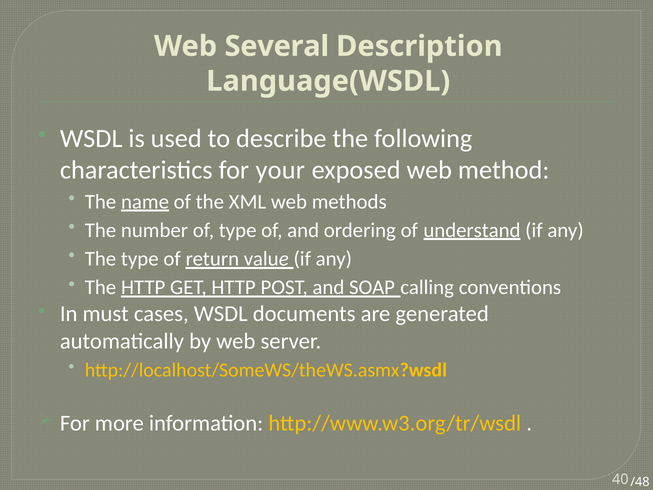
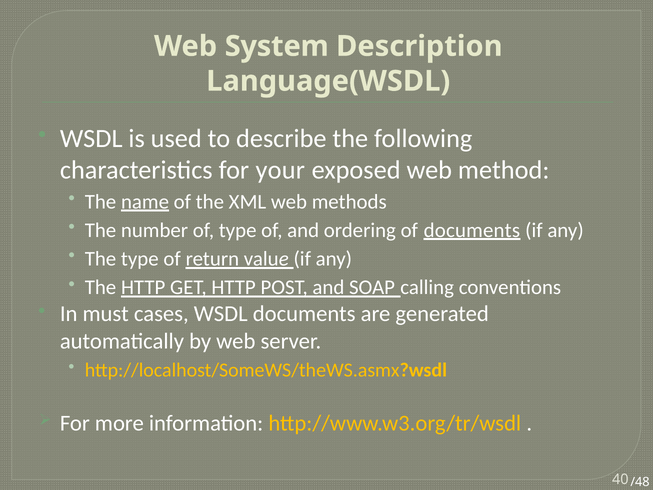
Several: Several -> System (277, 46)
of understand: understand -> documents (472, 230)
